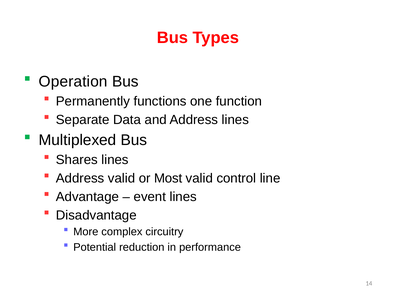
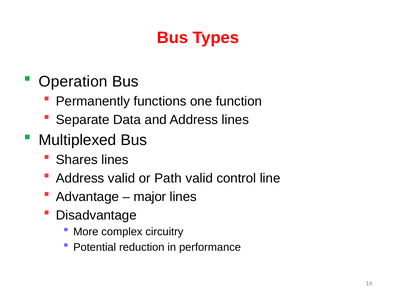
Most: Most -> Path (168, 178)
event: event -> major (150, 197)
